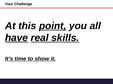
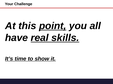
have underline: present -> none (16, 38)
